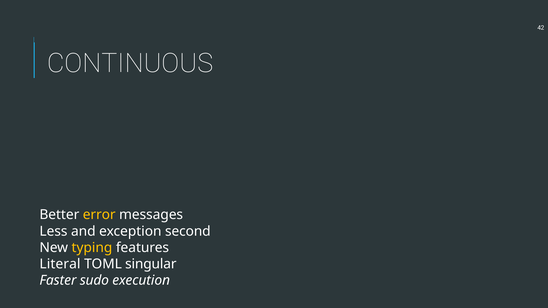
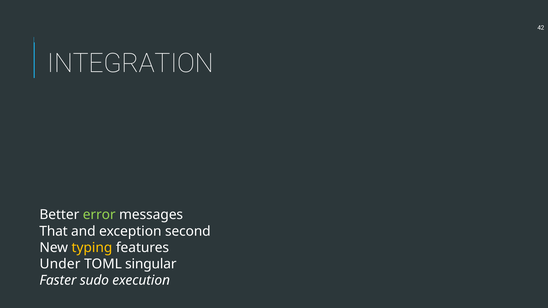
CONTINUOUS: CONTINUOUS -> INTEGRATION (130, 63)
error colour: yellow -> light green (99, 215)
Less: Less -> That (54, 231)
Literal: Literal -> Under (60, 264)
